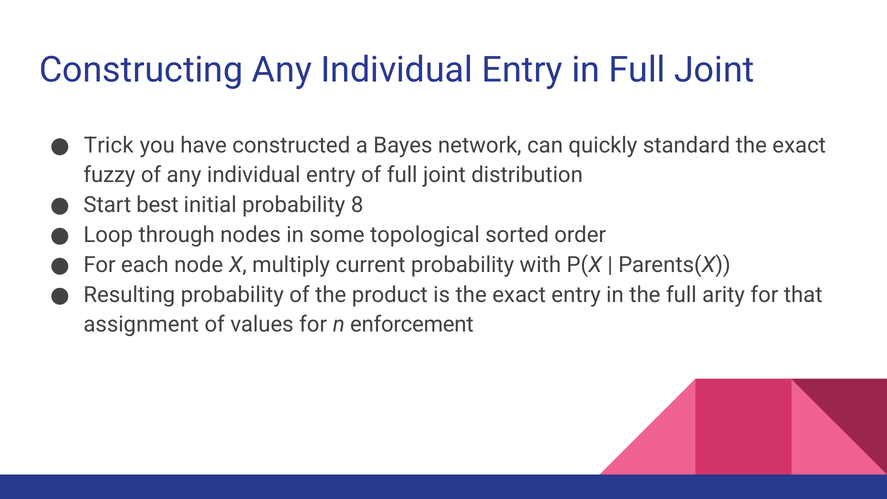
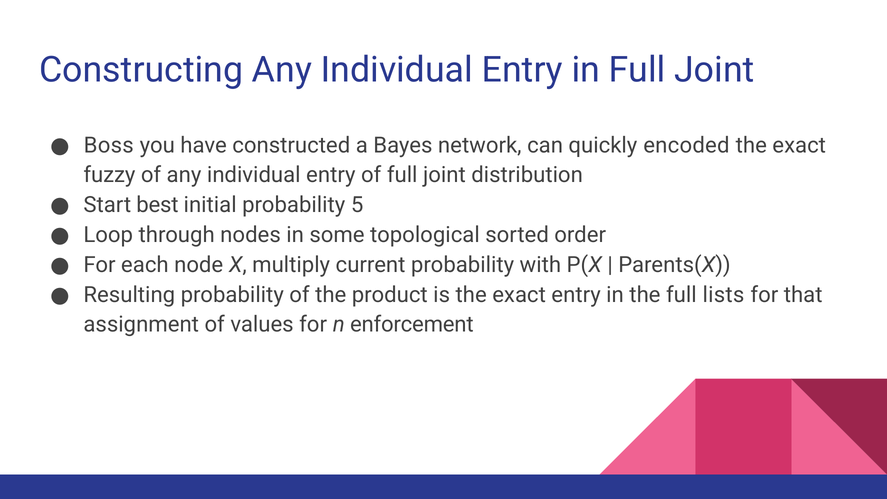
Trick: Trick -> Boss (109, 145)
standard: standard -> encoded (686, 145)
8: 8 -> 5 (357, 205)
arity: arity -> lists (723, 295)
